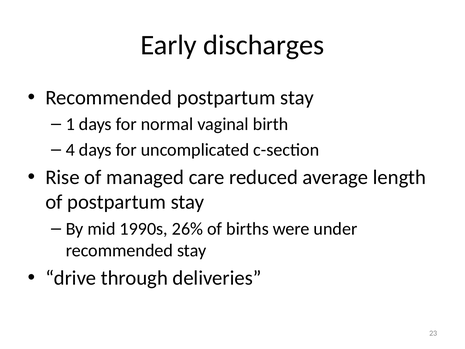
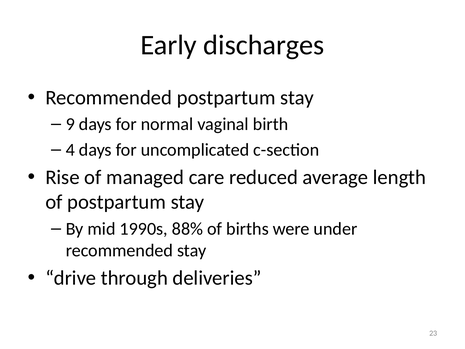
1: 1 -> 9 (70, 124)
26%: 26% -> 88% (187, 229)
